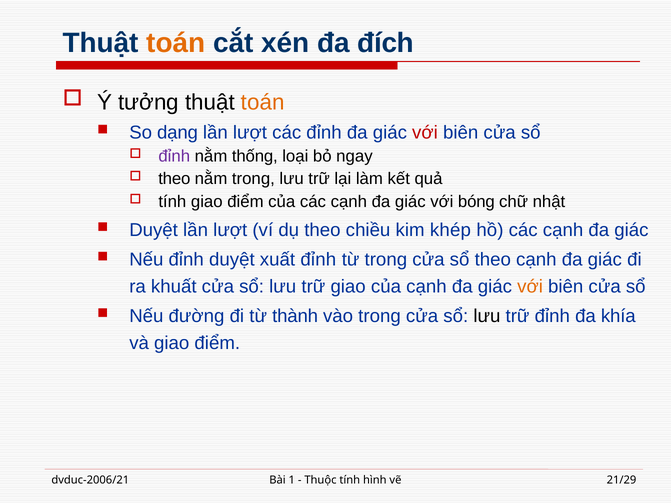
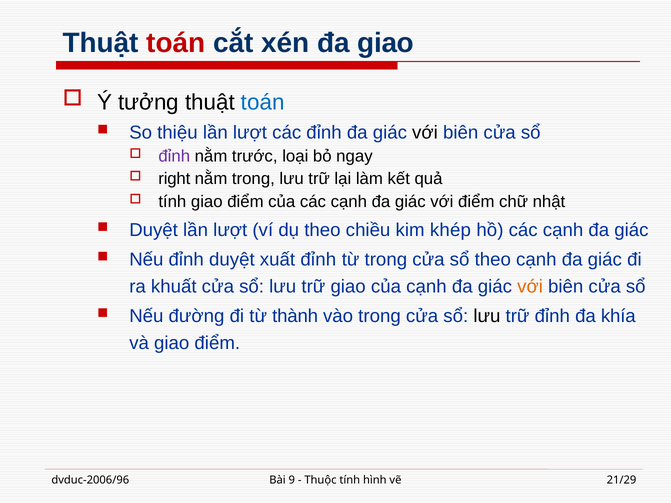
toán colour: orange -> red (176, 43)
đa đích: đích -> giao (386, 43)
toán colour: orange -> blue (263, 102)
dạng: dạng -> thiệu (177, 133)
với colour: red -> black (425, 133)
thống: thống -> trước (255, 156)
theo: theo -> right (174, 179)
với bóng: bóng -> điểm (476, 202)
dvduc-2006/21: dvduc-2006/21 -> dvduc-2006/96 (90, 481)
1: 1 -> 9 (292, 481)
